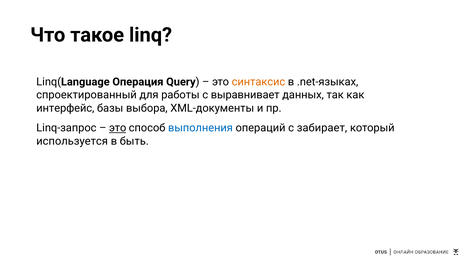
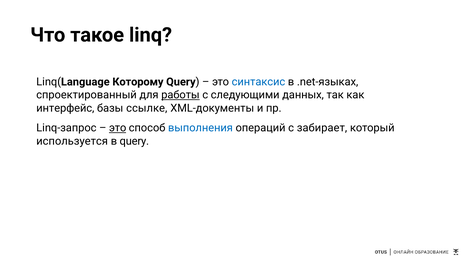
Операция: Операция -> Которому (138, 82)
синтаксис colour: orange -> blue (258, 82)
работы underline: none -> present (180, 95)
выравнивает: выравнивает -> следующими (245, 95)
выбора: выбора -> ссылке (147, 108)
в быть: быть -> query (134, 141)
